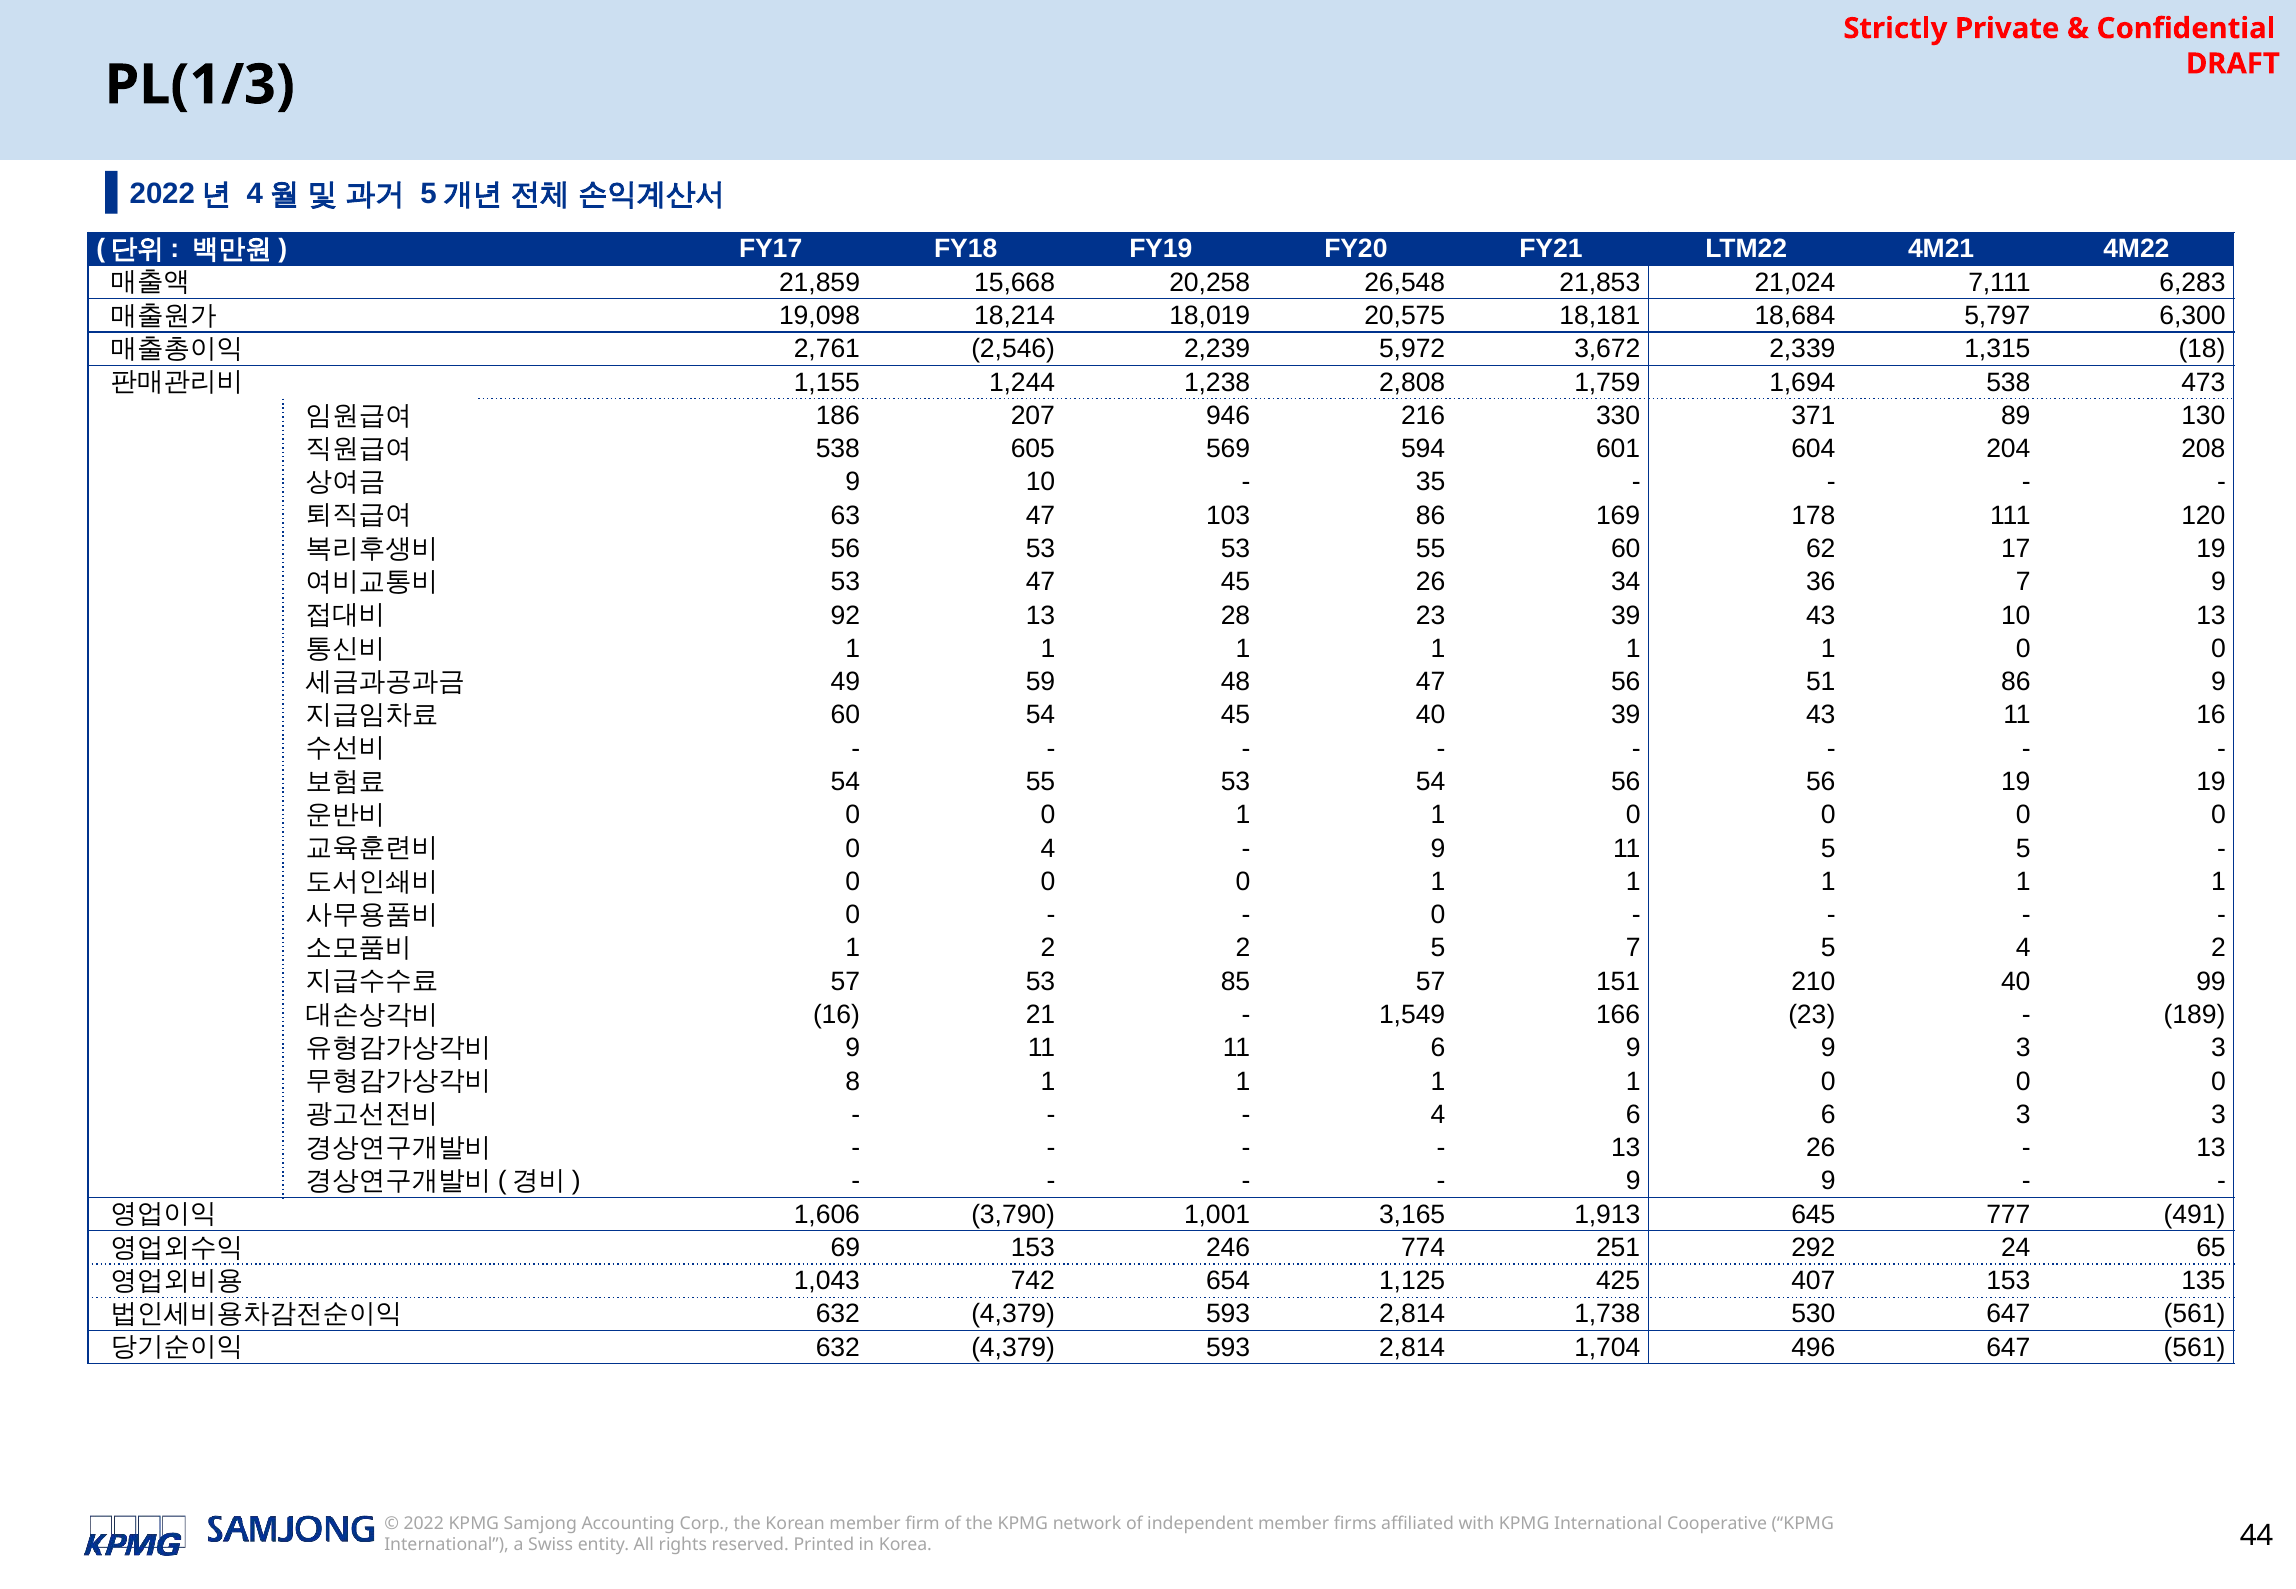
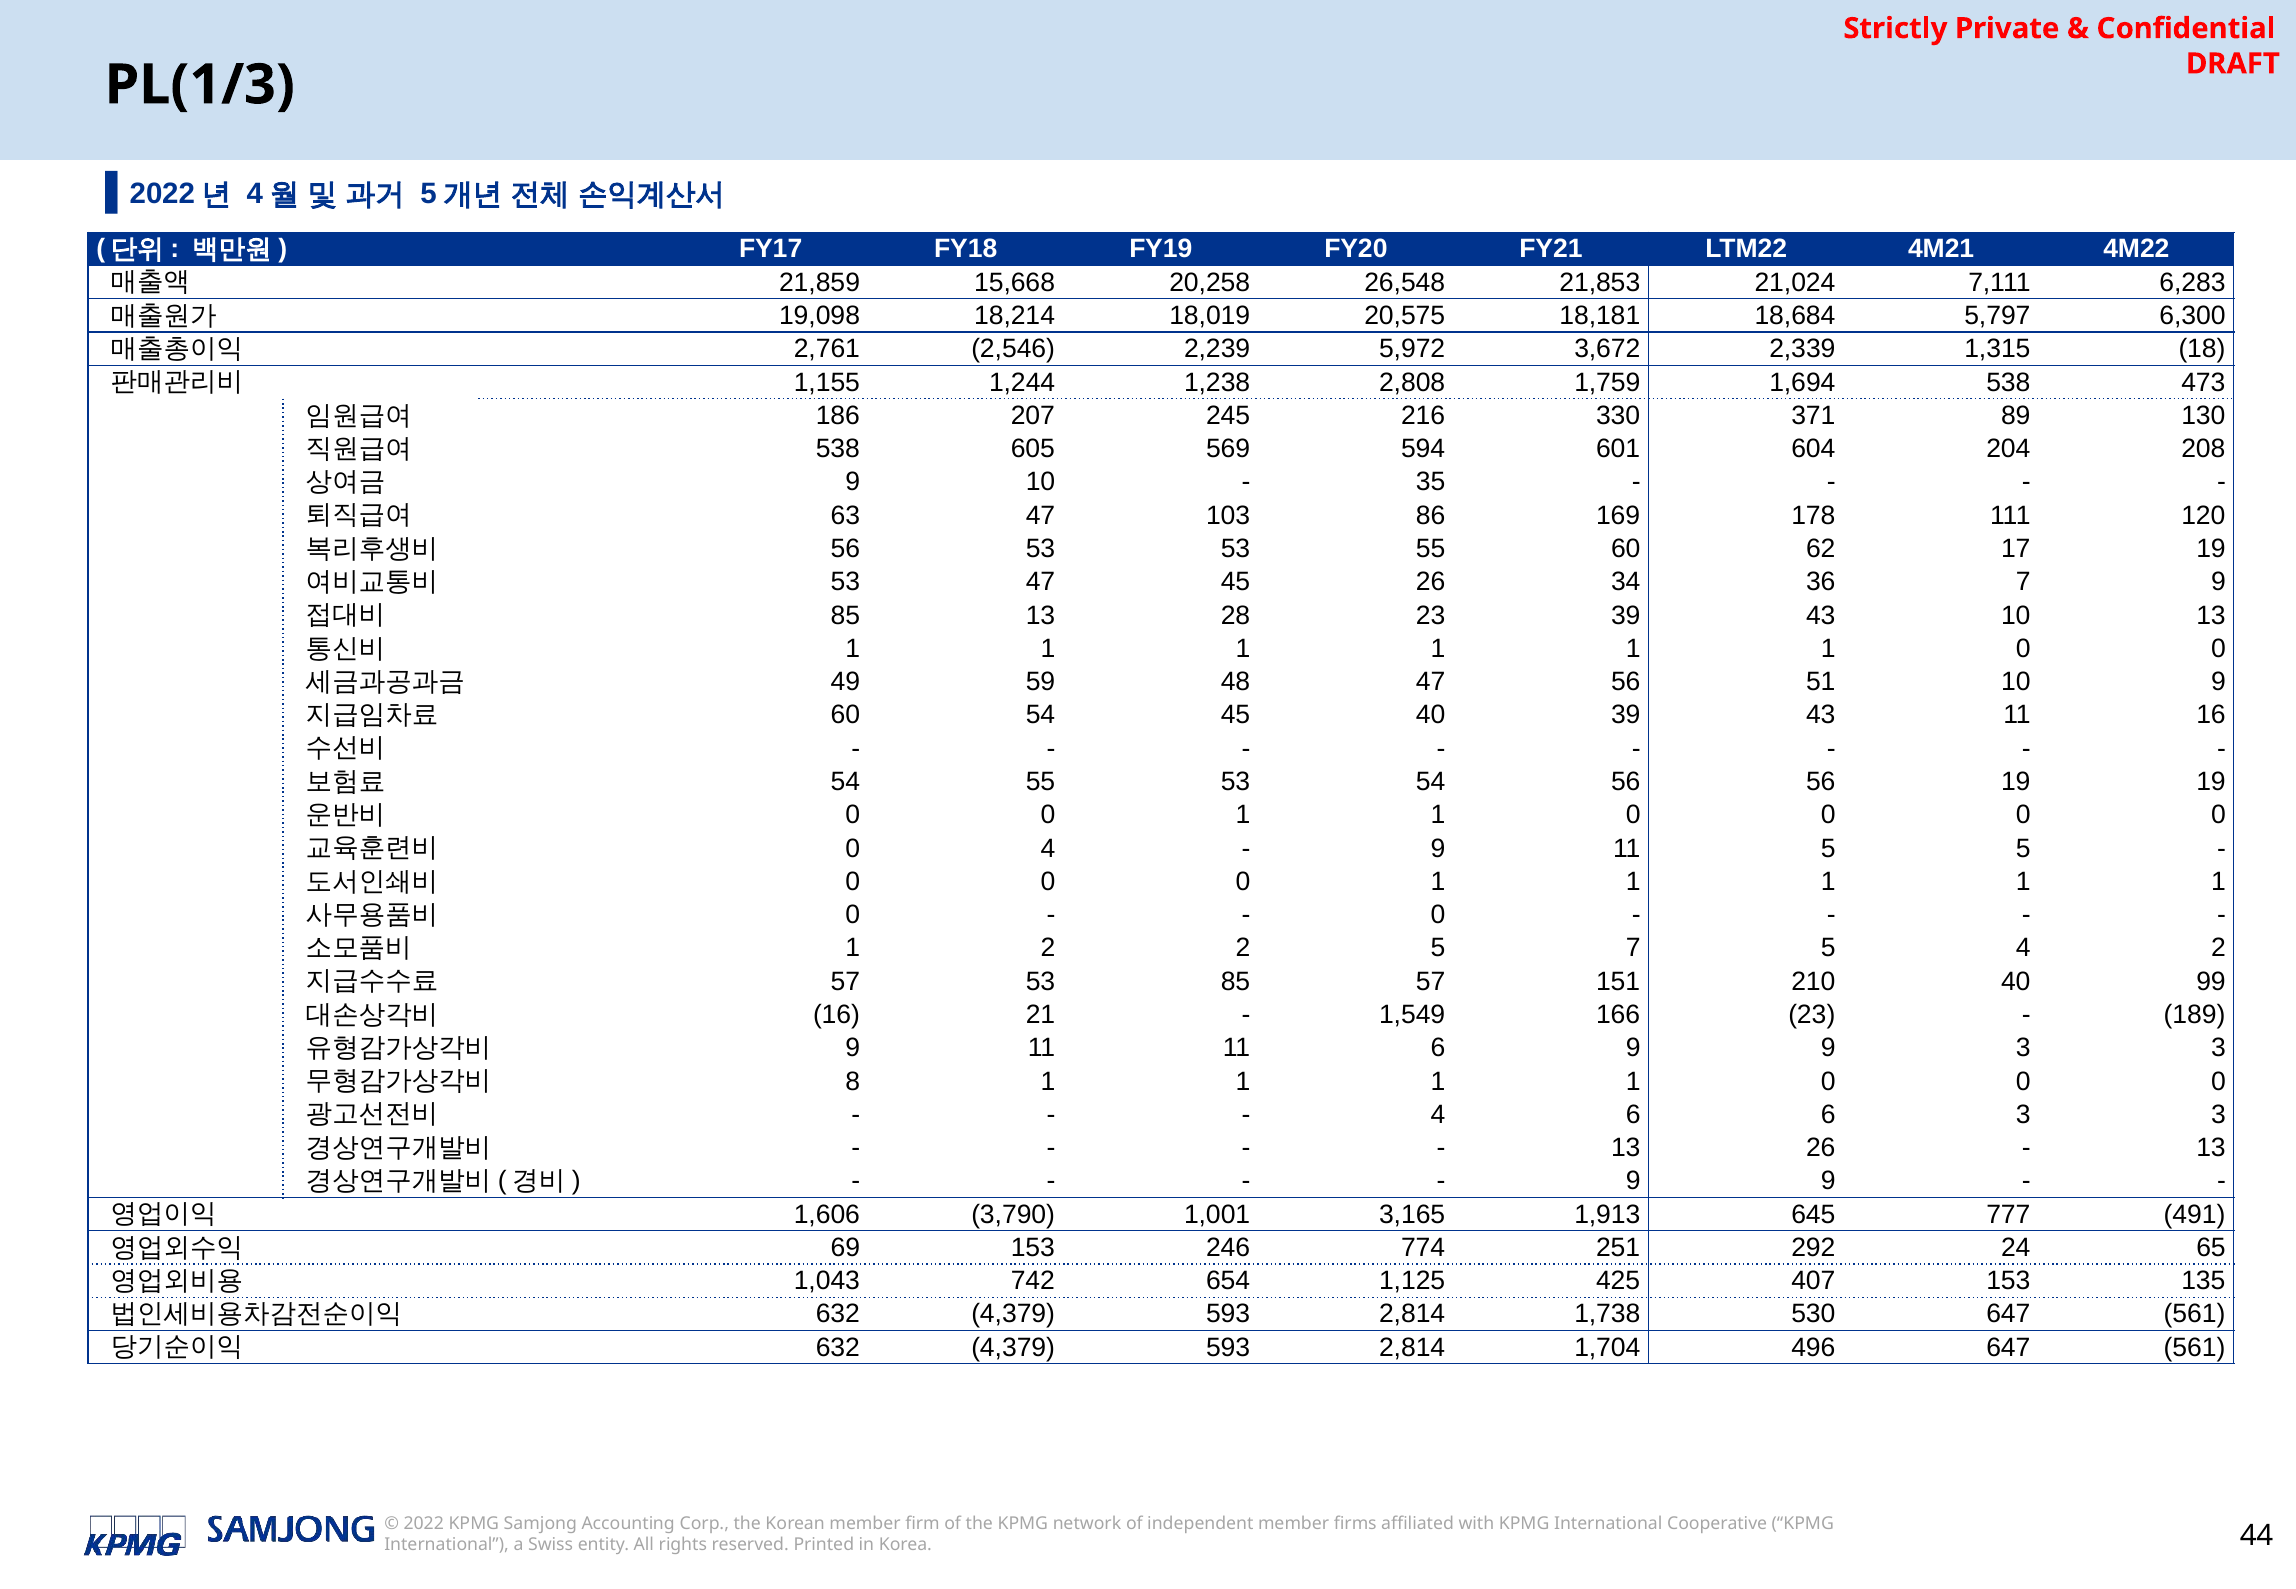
946: 946 -> 245 (1228, 416)
92: 92 -> 85 (845, 616)
51 86: 86 -> 10 (2016, 682)
